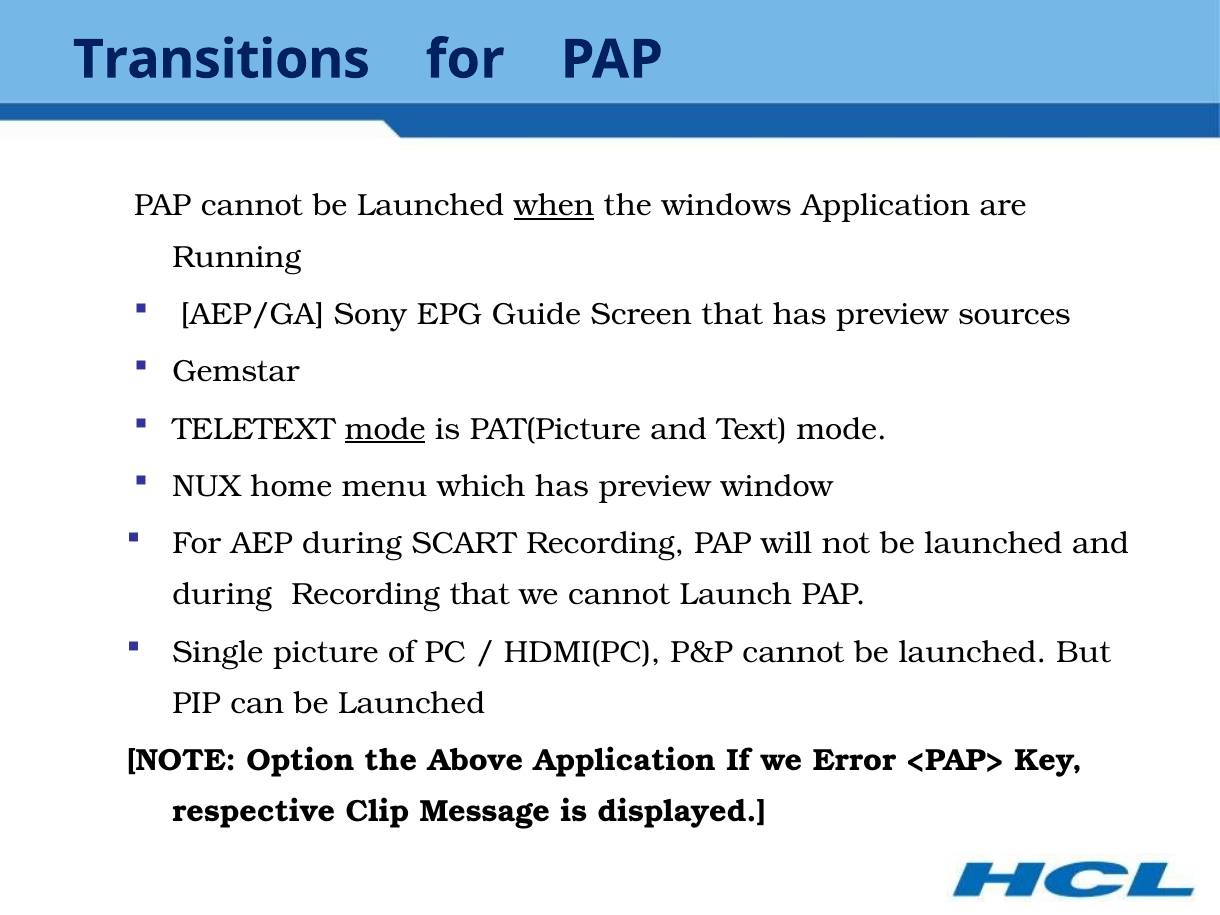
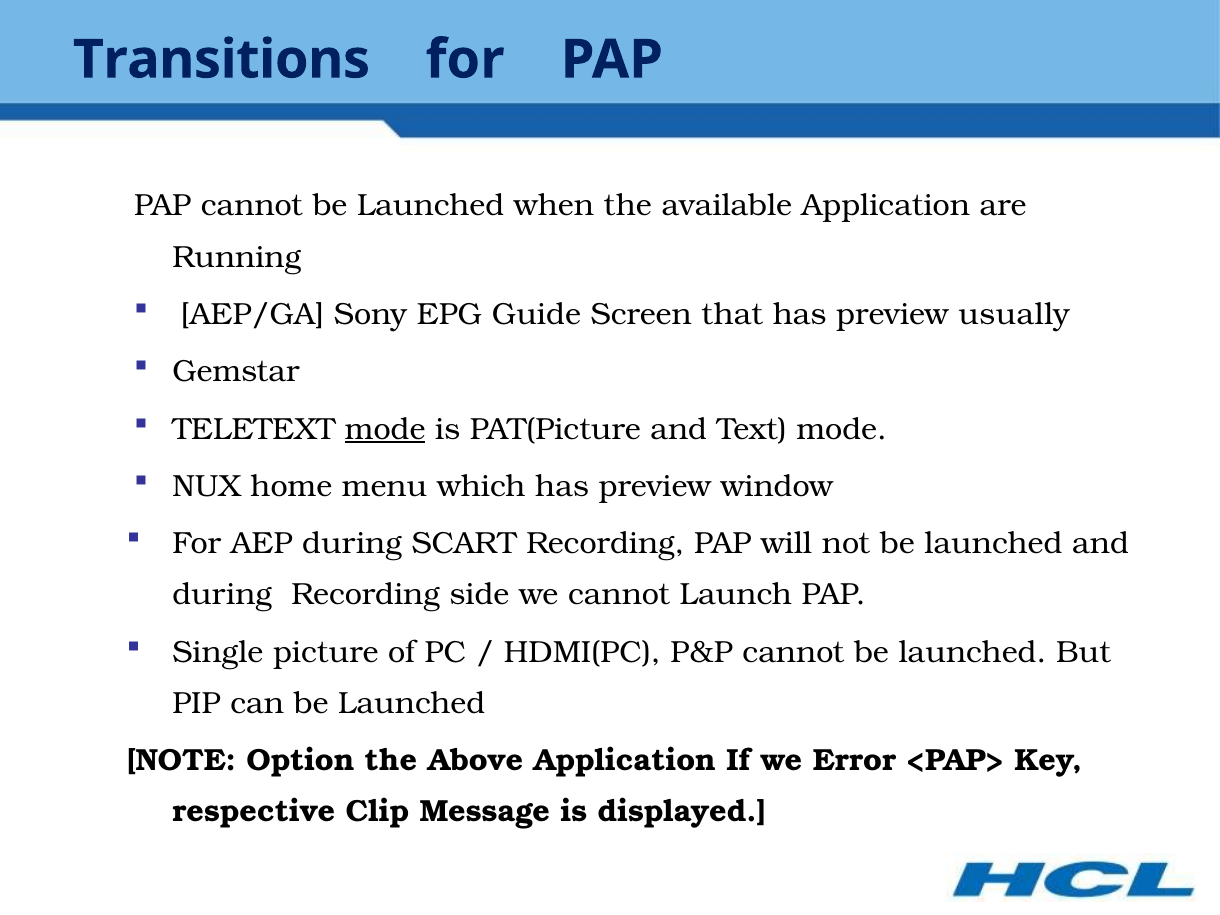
when underline: present -> none (554, 206)
windows: windows -> available (727, 206)
sources: sources -> usually (1014, 314)
Recording that: that -> side (479, 595)
